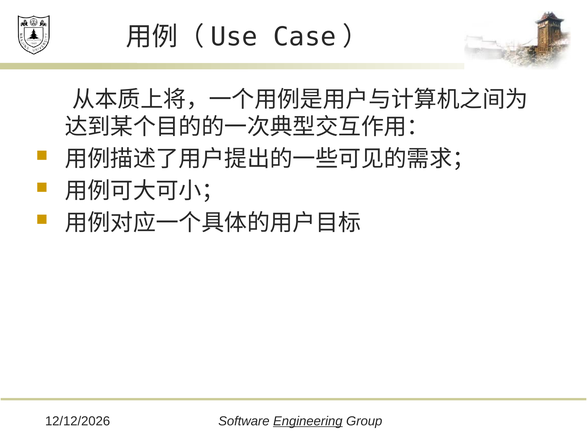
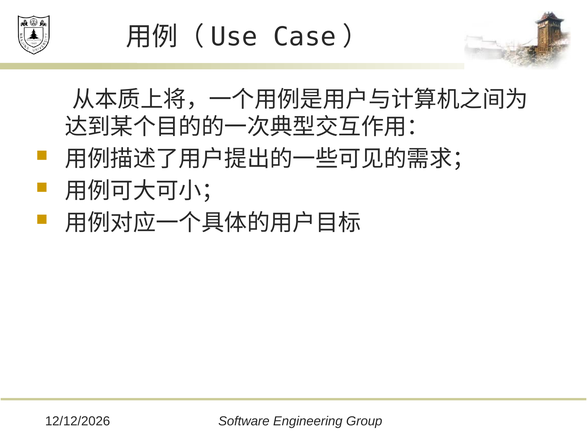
Engineering underline: present -> none (308, 421)
